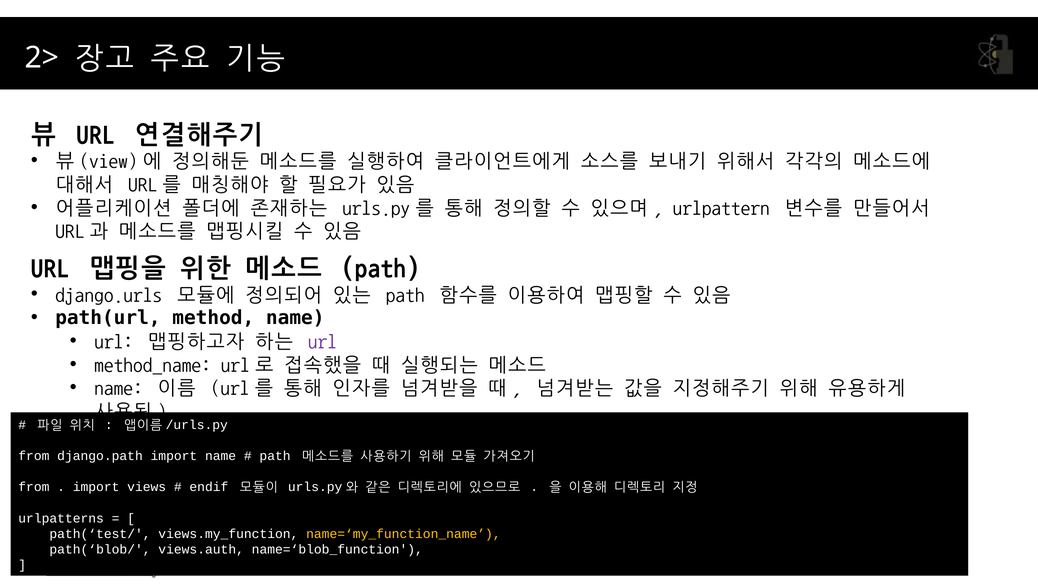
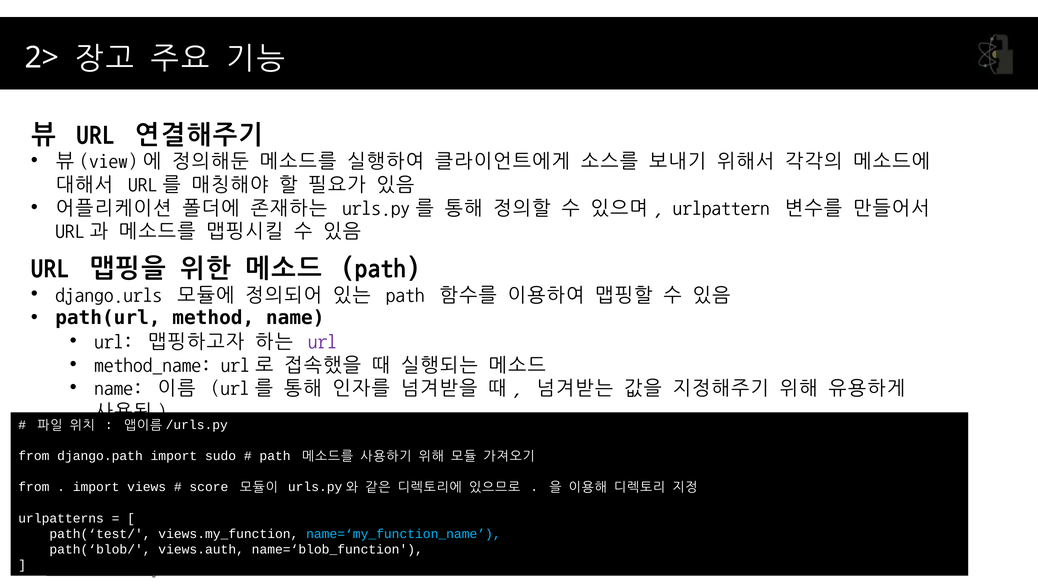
import name: name -> sudo (221, 456)
endif: endif -> score (209, 487)
name=‘my_function_name colour: yellow -> light blue (403, 534)
